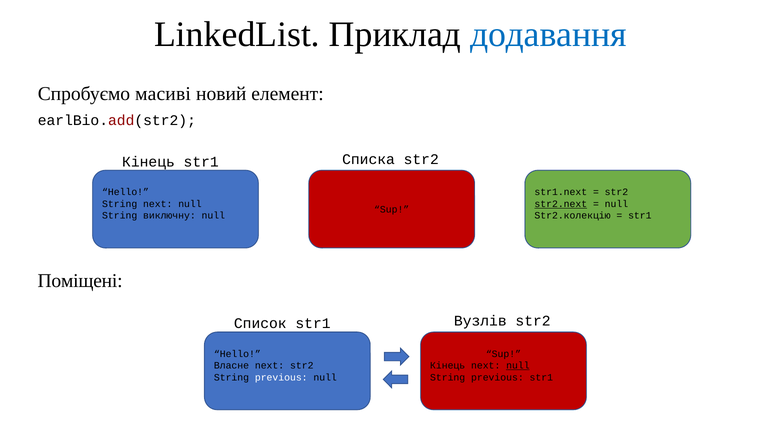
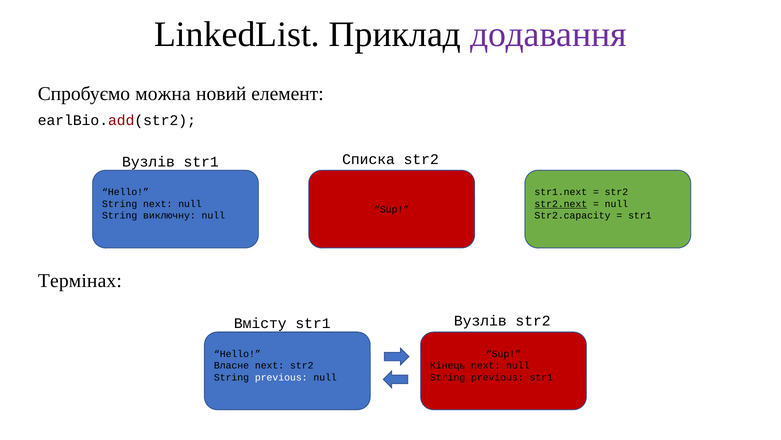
додавання colour: blue -> purple (548, 35)
масиві: масиві -> можна (163, 94)
Кінець: Кінець -> Вузлів (148, 162)
Str2.колекцію: Str2.колекцію -> Str2.capacity (573, 215)
Поміщені: Поміщені -> Термінах (80, 281)
Список: Список -> Вмісту (260, 323)
null underline: present -> none (518, 365)
